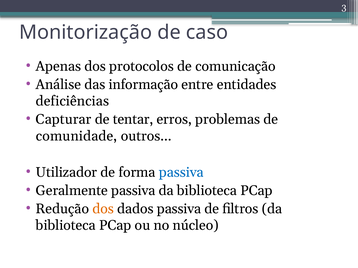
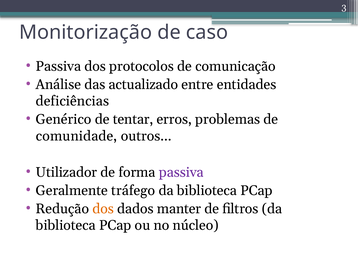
Apenas: Apenas -> Passiva (58, 66)
informação: informação -> actualizado (143, 85)
Capturar: Capturar -> Genérico (64, 120)
passiva colour: blue -> purple (181, 173)
Geralmente passiva: passiva -> tráfego (133, 191)
dados passiva: passiva -> manter (179, 209)
